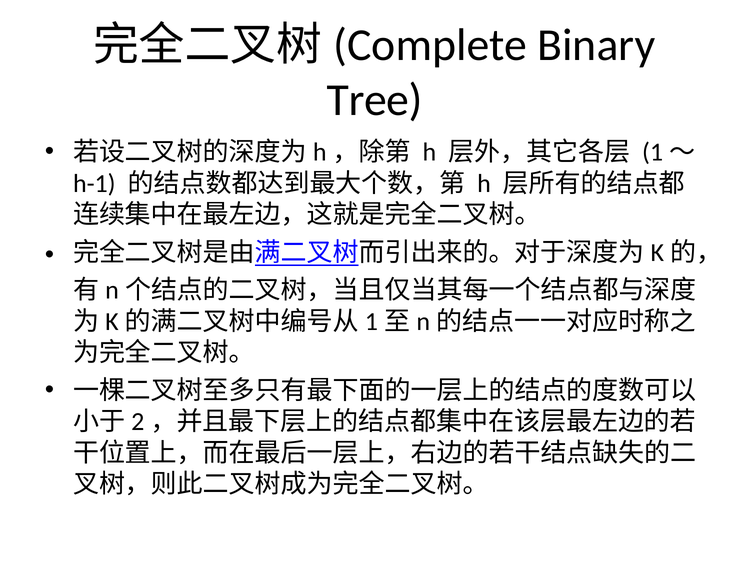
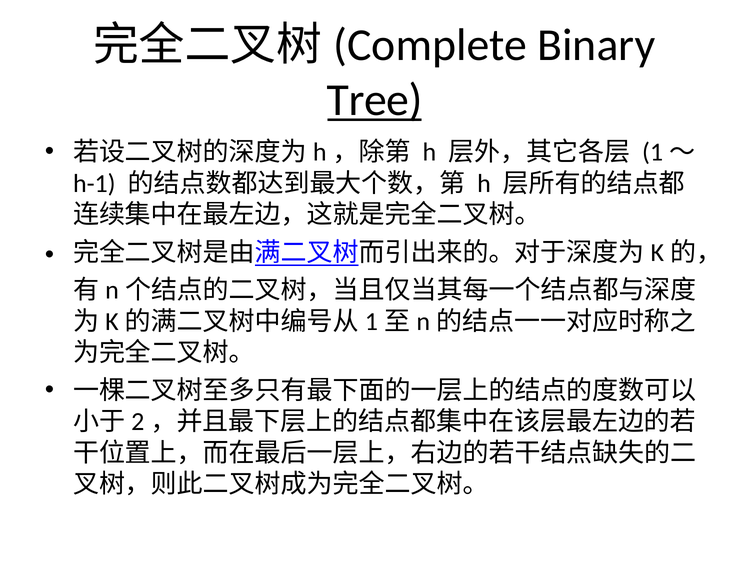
Tree underline: none -> present (375, 100)
